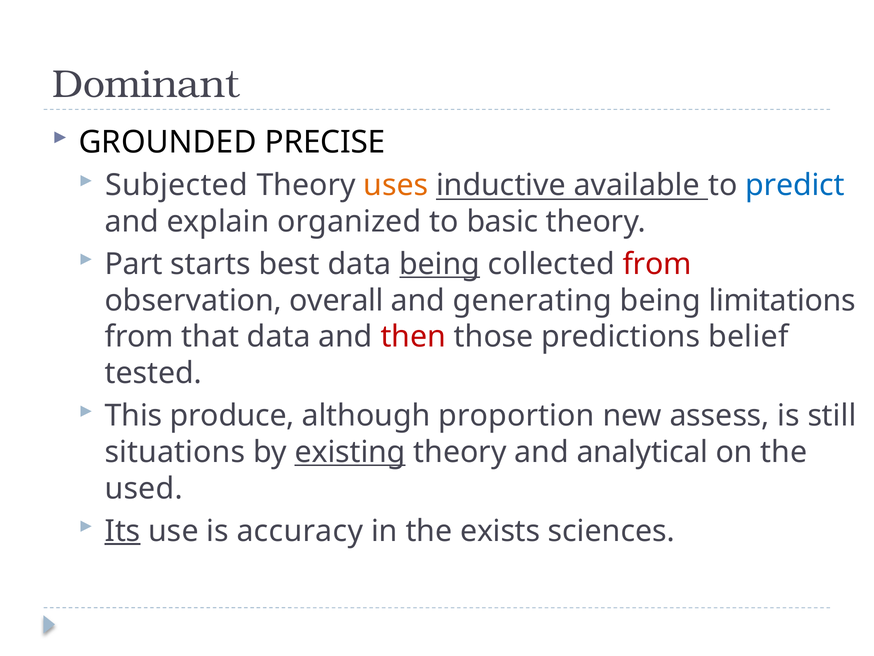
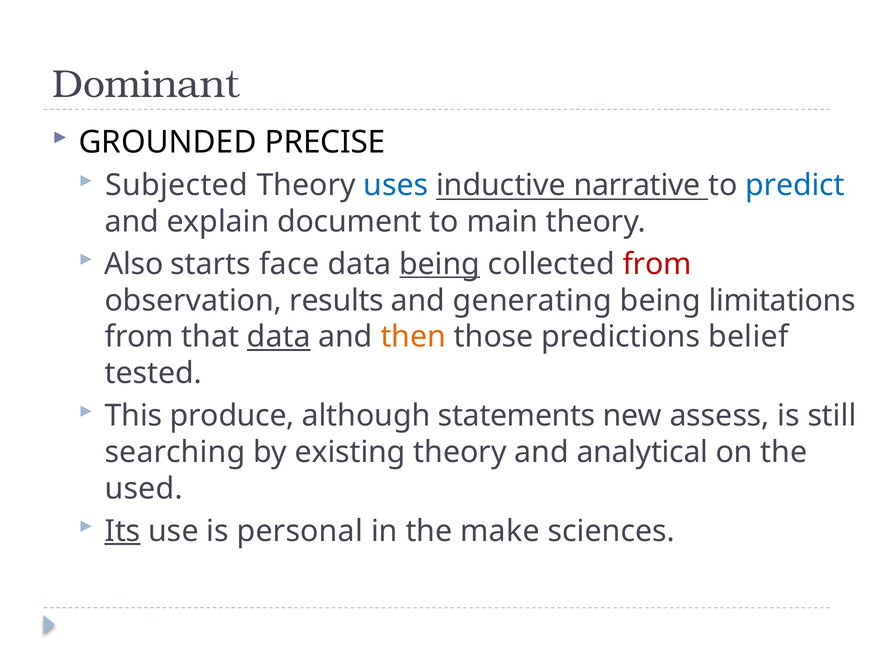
uses colour: orange -> blue (396, 185)
available: available -> narrative (637, 185)
organized: organized -> document (349, 222)
basic: basic -> main (502, 222)
Part: Part -> Also (134, 264)
best: best -> face (289, 264)
overall: overall -> results (337, 300)
data underline: none -> present (279, 337)
then colour: red -> orange (413, 337)
proportion: proportion -> statements (517, 415)
situations: situations -> searching (175, 452)
existing underline: present -> none (350, 452)
accuracy: accuracy -> personal (300, 531)
exists: exists -> make (500, 531)
